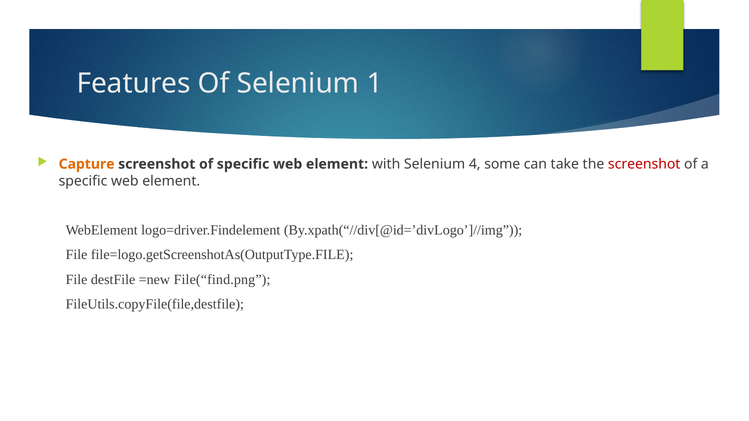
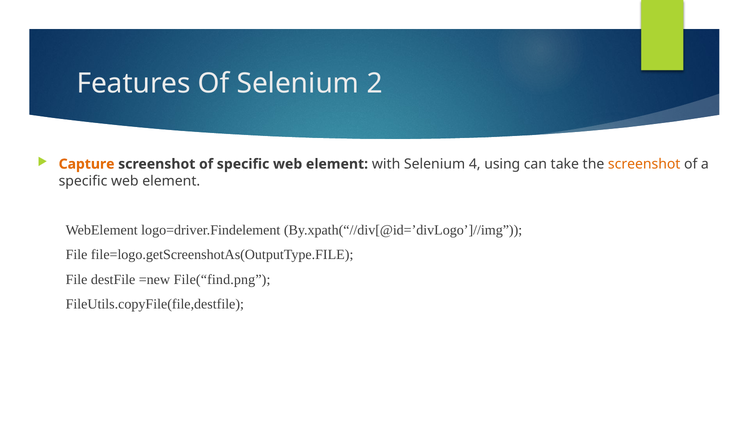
1: 1 -> 2 (375, 83)
some: some -> using (502, 164)
screenshot colour: red -> orange (644, 164)
